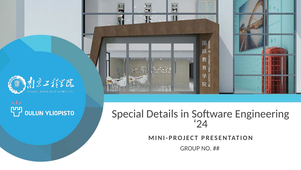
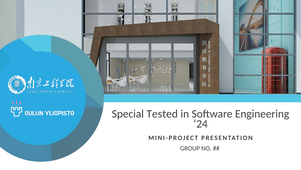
Details: Details -> Tested (162, 113)
